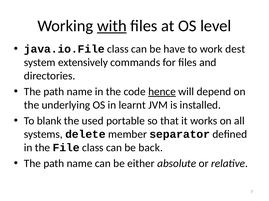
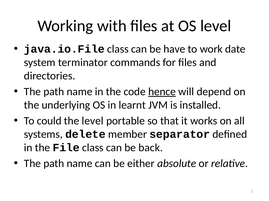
with underline: present -> none (112, 26)
dest: dest -> date (235, 49)
extensively: extensively -> terminator (83, 63)
blank: blank -> could (49, 121)
the used: used -> level (93, 121)
